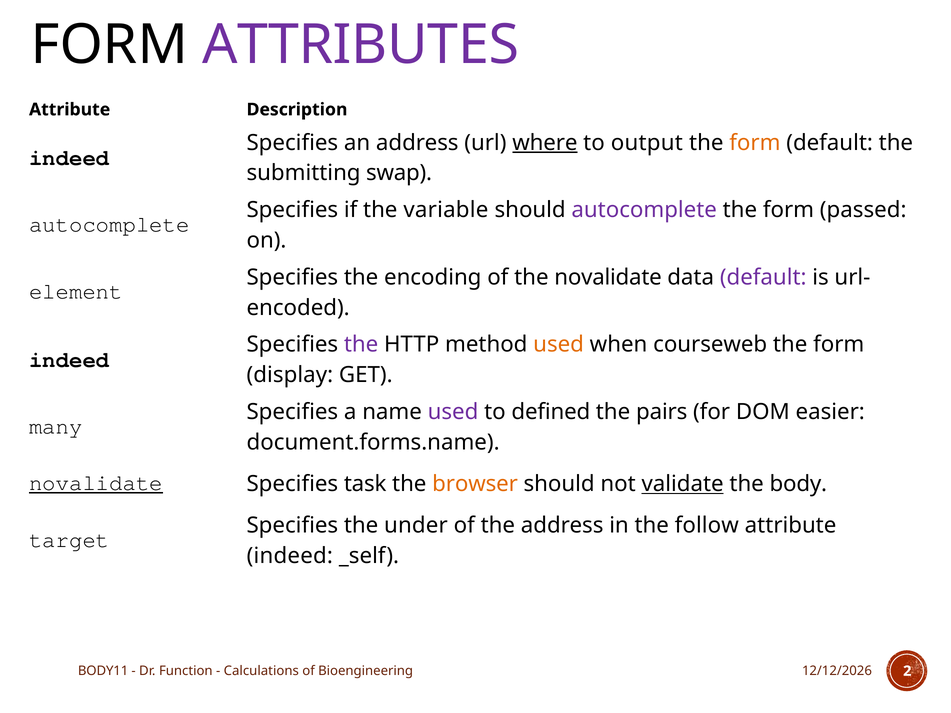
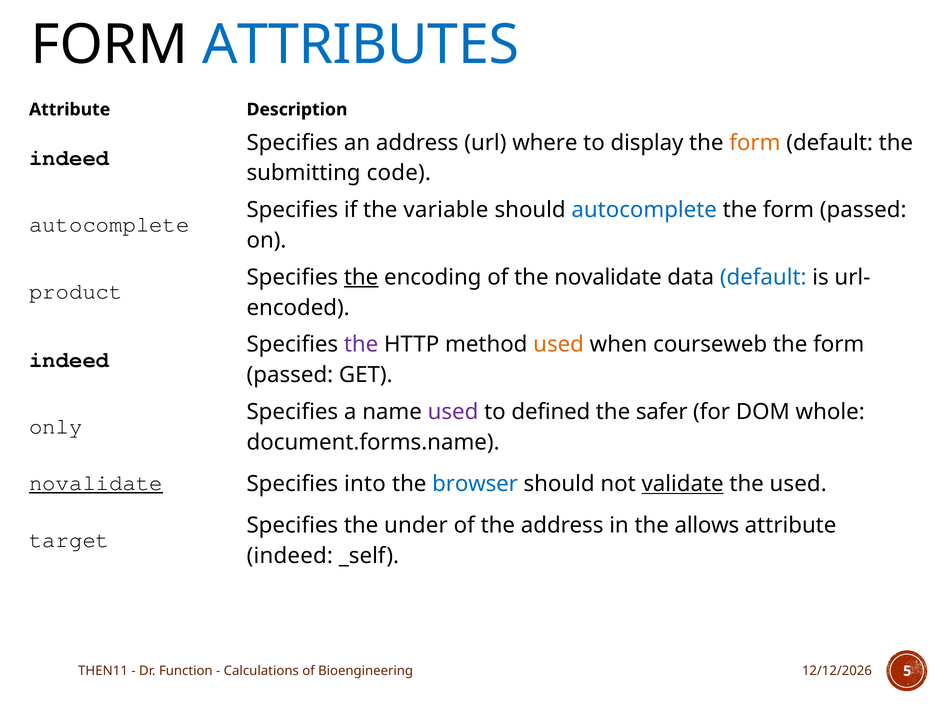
ATTRIBUTES colour: purple -> blue (361, 45)
where underline: present -> none (545, 143)
output: output -> display (647, 143)
swap: swap -> code (399, 173)
autocomplete colour: purple -> blue (644, 210)
element: element -> product (76, 292)
the underline: none -> present (361, 277)
default colour: purple -> blue (763, 277)
display: display -> passed (290, 375)
many: many -> only (56, 426)
pairs: pairs -> safer (662, 412)
easier: easier -> whole (830, 412)
task: task -> into (365, 484)
browser colour: orange -> blue (475, 484)
the body: body -> used (798, 484)
follow: follow -> allows (707, 526)
BODY11: BODY11 -> THEN11 (103, 671)
2: 2 -> 5 (907, 671)
